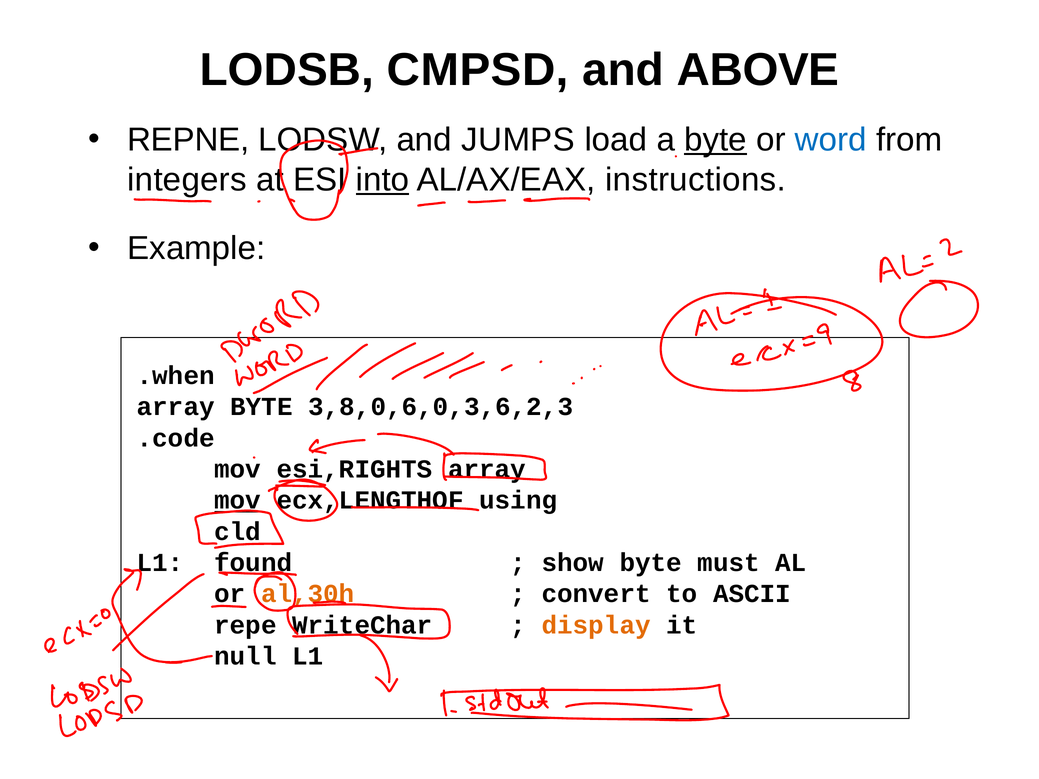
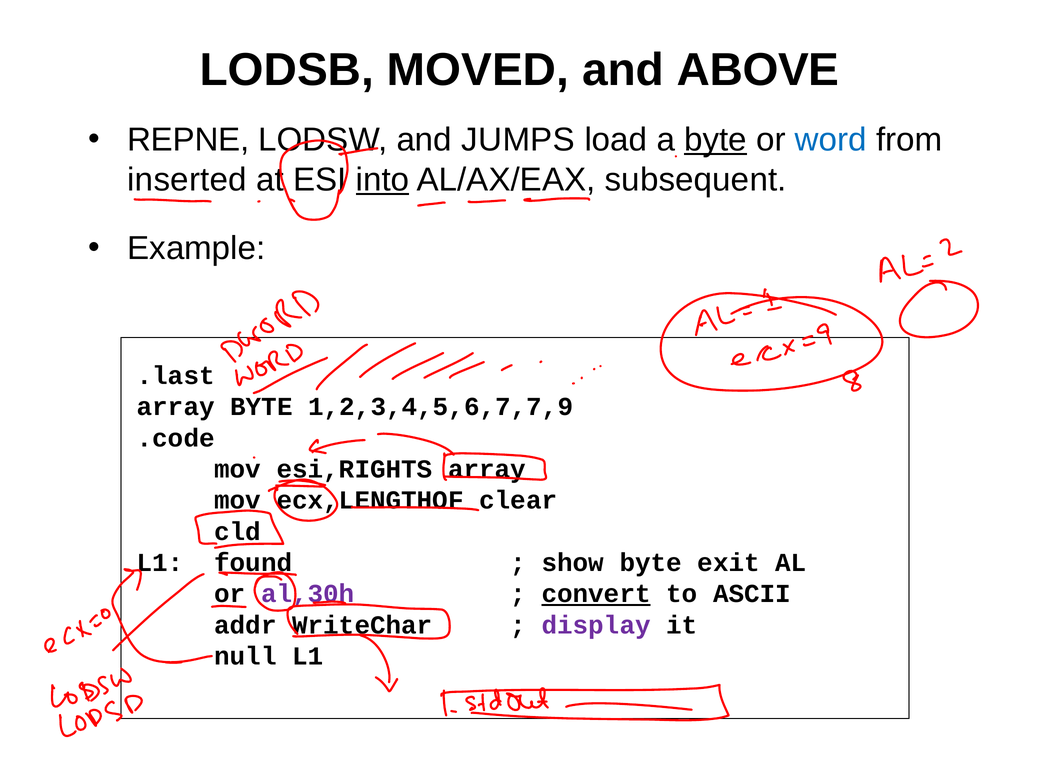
CMPSD: CMPSD -> MOVED (478, 70)
integers: integers -> inserted (187, 180)
instructions: instructions -> subsequent (696, 180)
.when: .when -> .last (176, 376)
3,8,0,6,0,3,6,2,3: 3,8,0,6,0,3,6,2,3 -> 1,2,3,4,5,6,7,7,9 (441, 407)
mov underline: present -> none (238, 501)
using: using -> clear (518, 501)
must: must -> exit (729, 563)
al,30h colour: orange -> purple (308, 594)
convert underline: none -> present (596, 594)
repe: repe -> addr (245, 625)
display colour: orange -> purple (596, 625)
